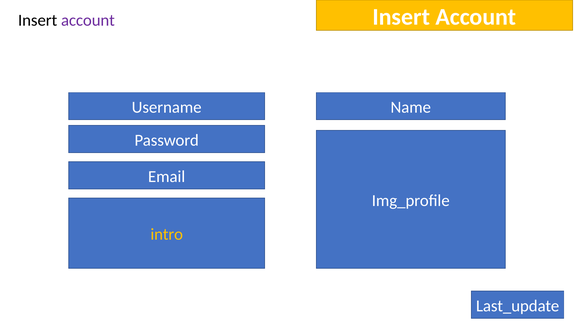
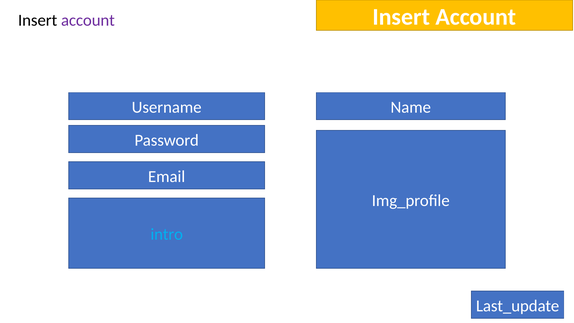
intro colour: yellow -> light blue (167, 234)
